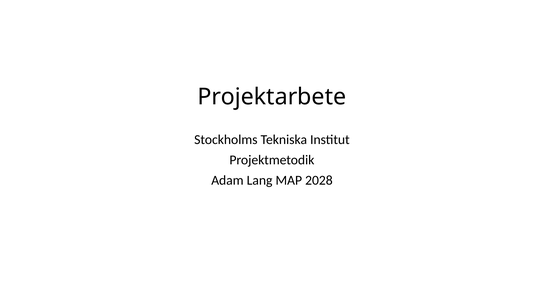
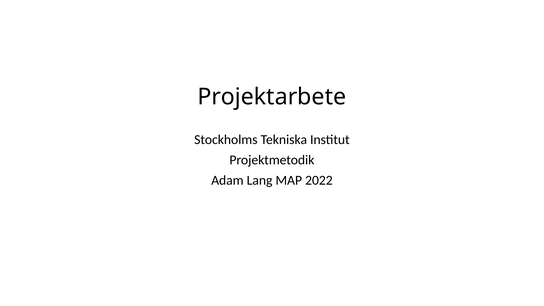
2028: 2028 -> 2022 (319, 180)
